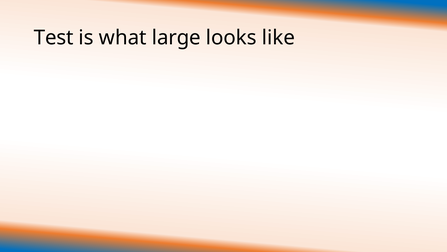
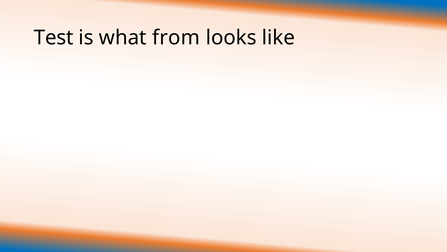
large: large -> from (176, 38)
